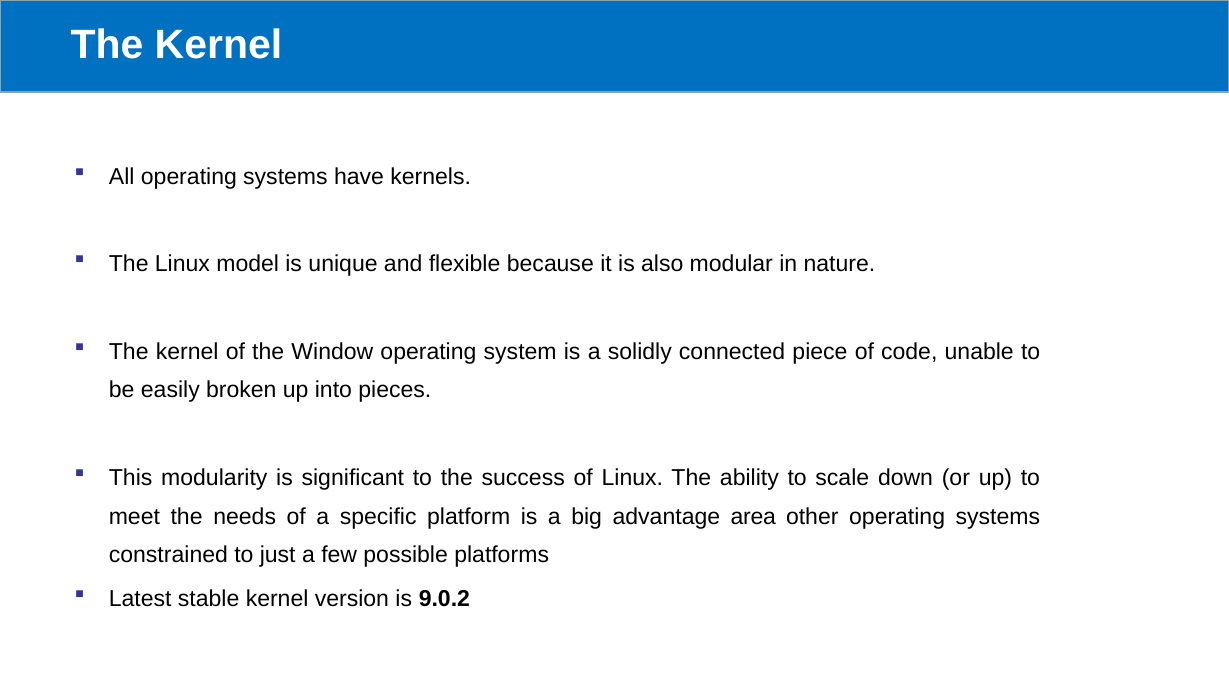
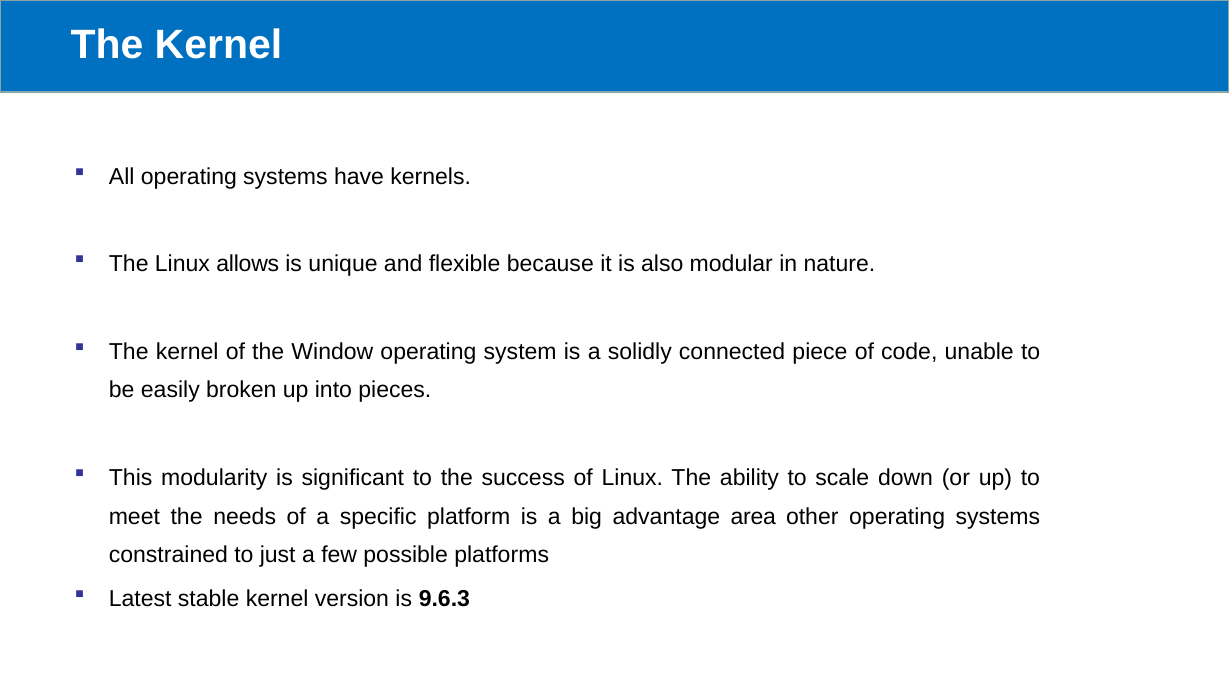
model: model -> allows (248, 264)
9.0.2: 9.0.2 -> 9.6.3 (444, 599)
